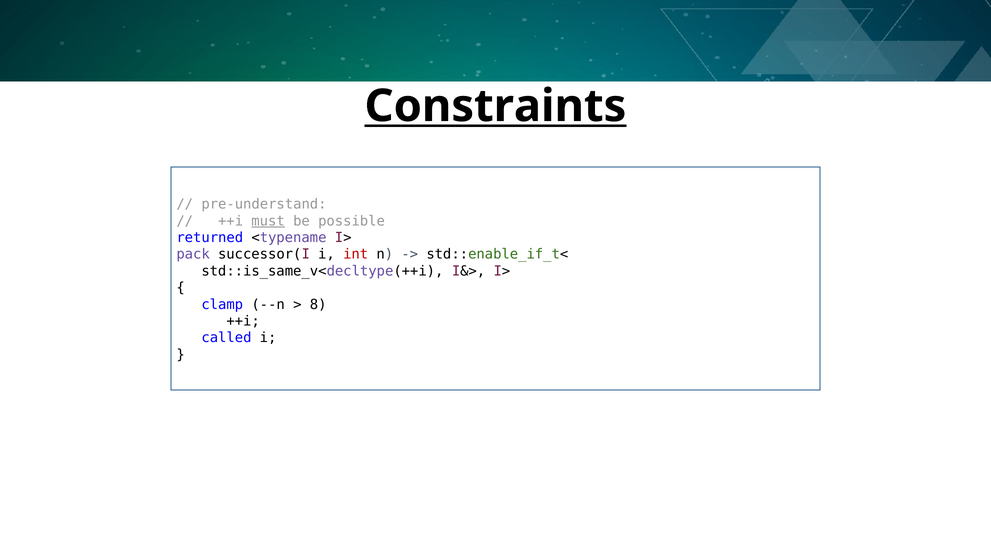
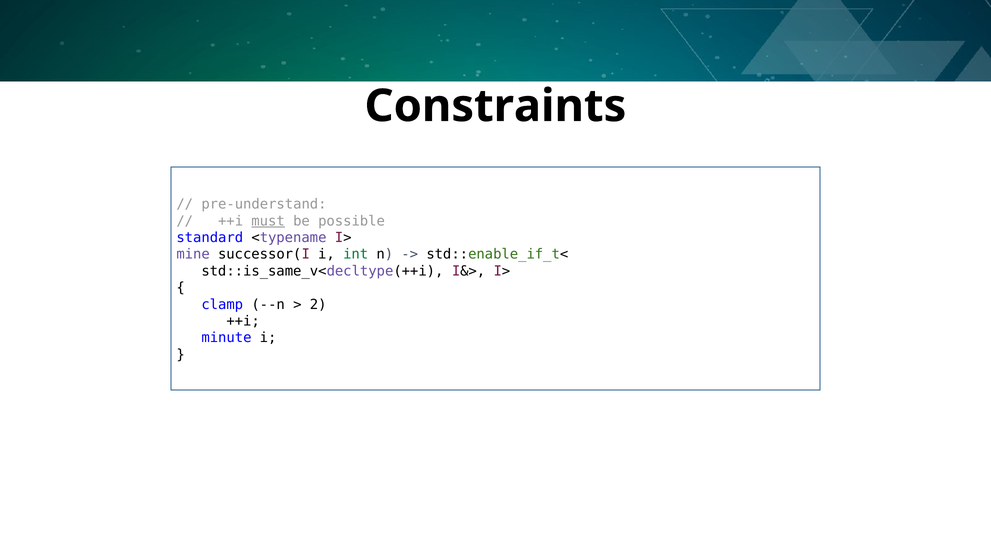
Constraints underline: present -> none (495, 106)
returned: returned -> standard (210, 238)
pack: pack -> mine (193, 255)
int colour: red -> green (356, 255)
8: 8 -> 2 (318, 305)
called: called -> minute (226, 338)
